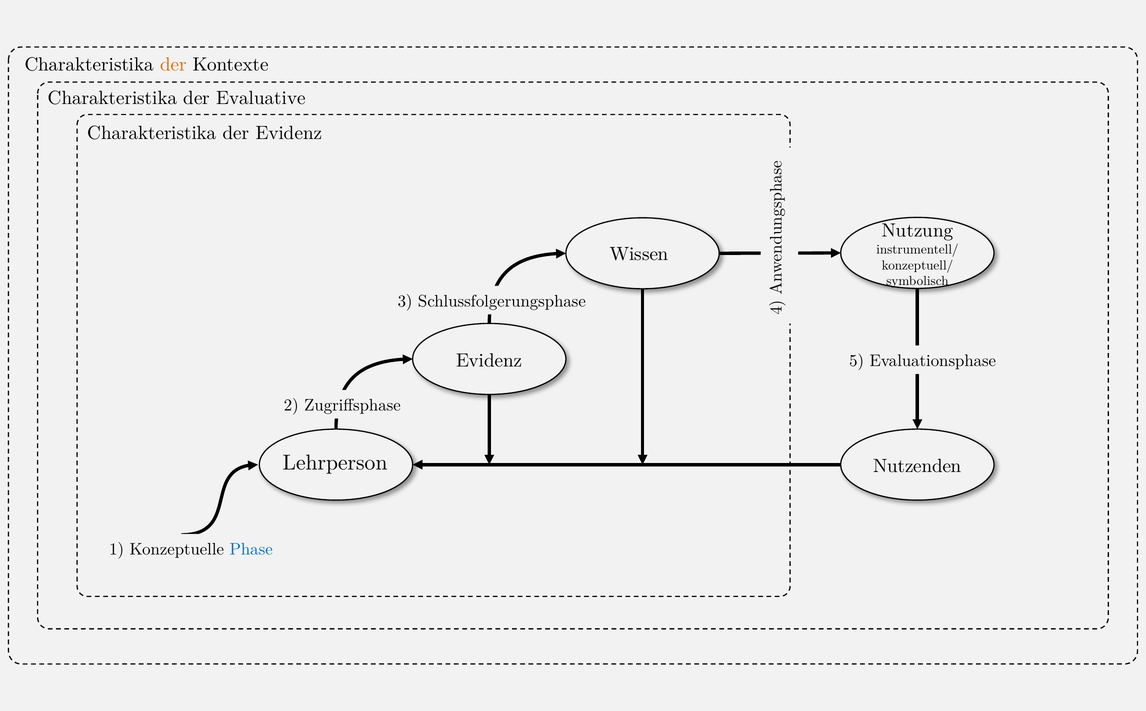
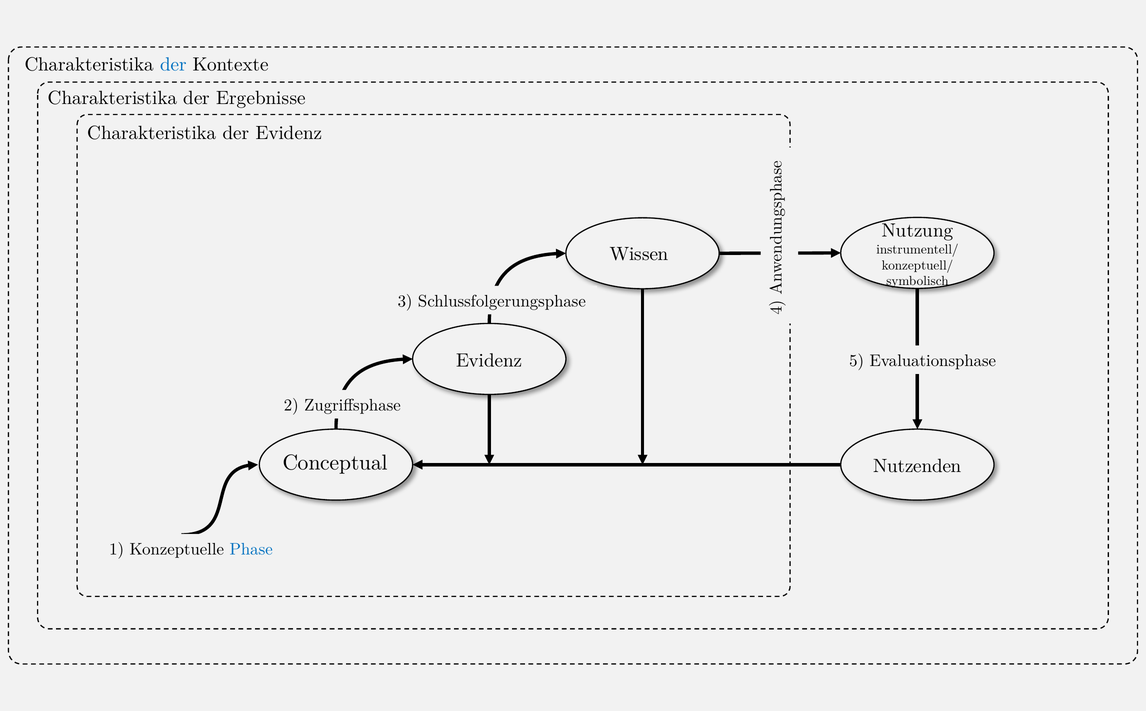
der colour: orange -> blue (173, 64)
Evaluative: Evaluative -> Ergebnisse (261, 98)
Lehrperson: Lehrperson -> Conceptual (335, 463)
